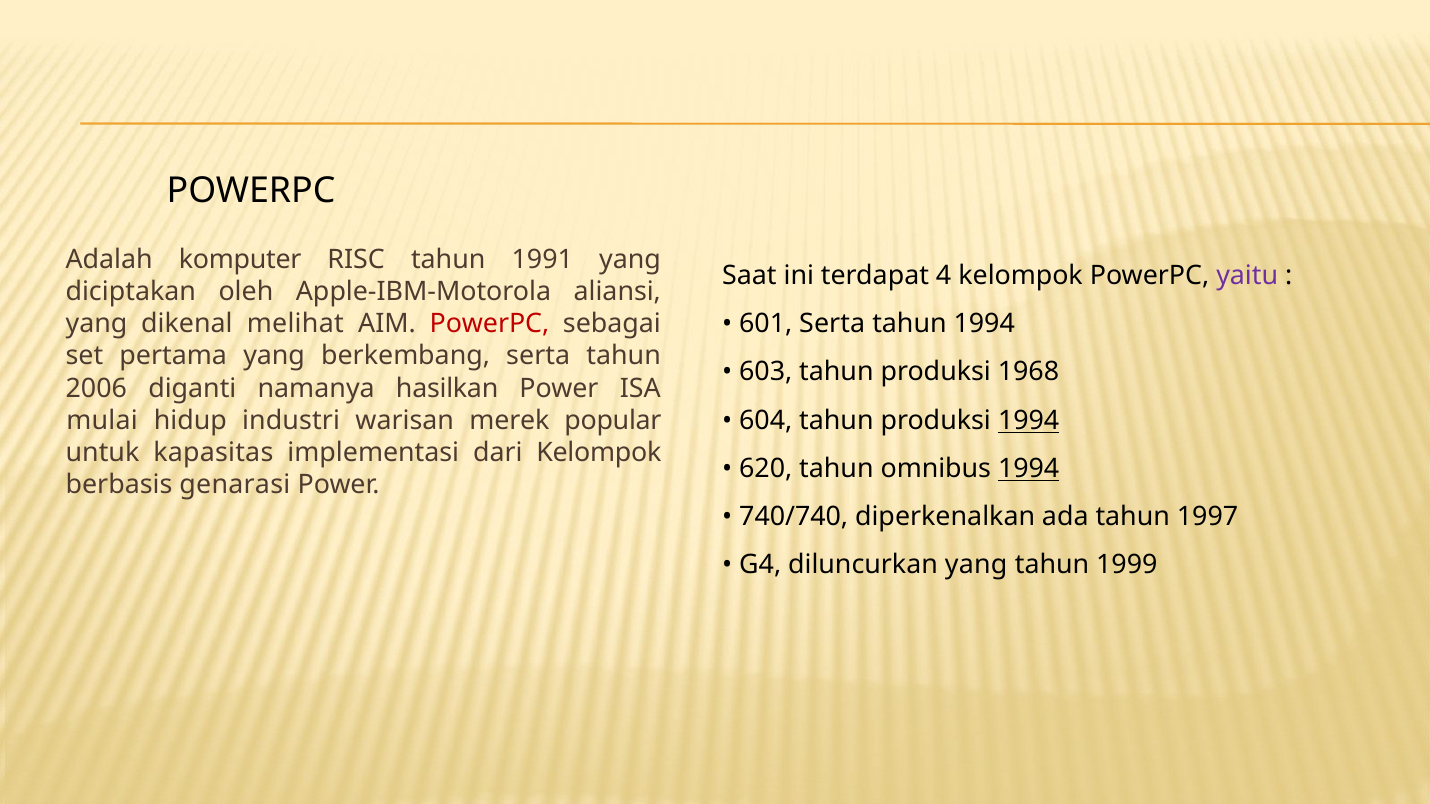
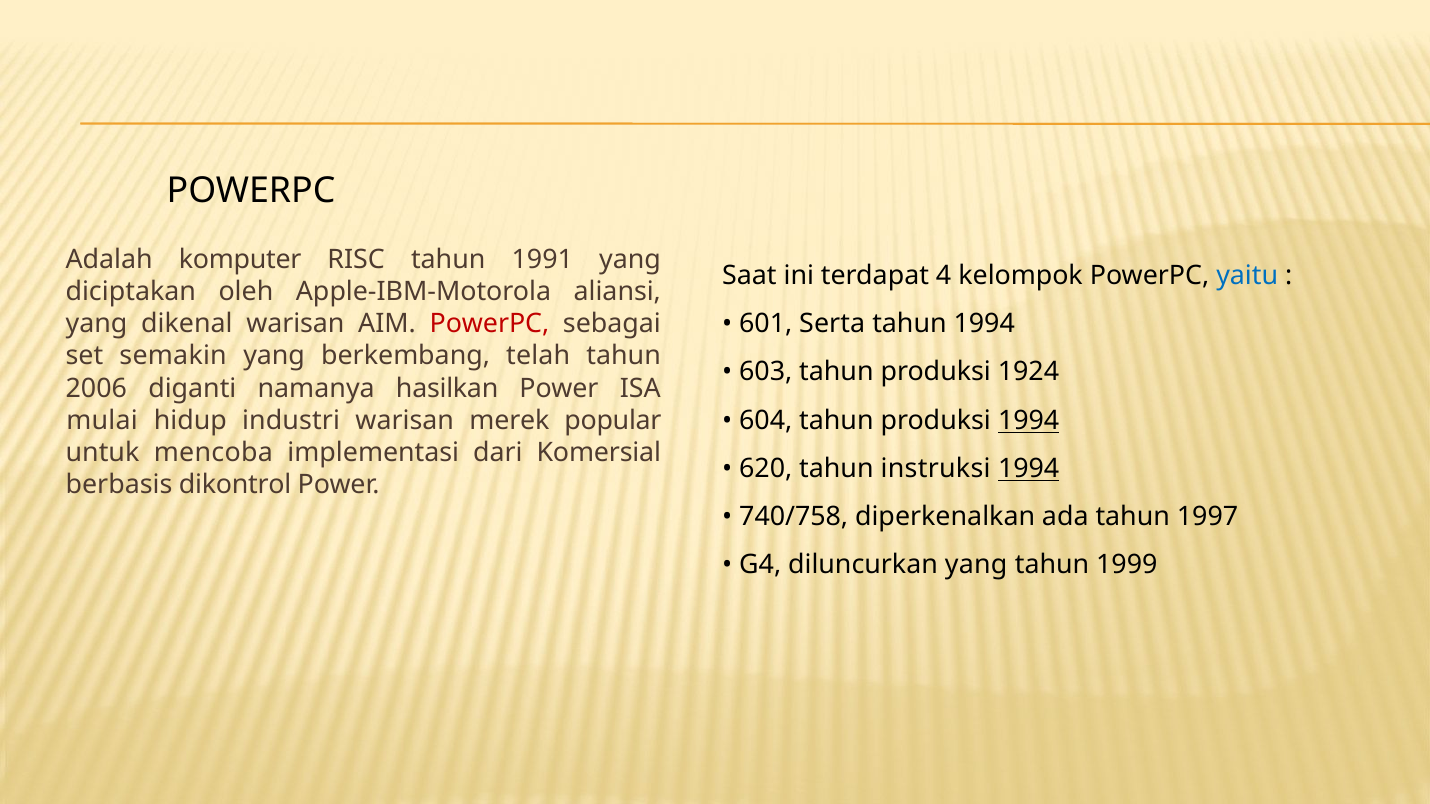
yaitu colour: purple -> blue (1247, 276)
dikenal melihat: melihat -> warisan (295, 324)
pertama: pertama -> semakin (173, 356)
berkembang serta: serta -> telah (538, 356)
1968: 1968 -> 1924 (1028, 372)
kapasitas: kapasitas -> mencoba (213, 453)
dari Kelompok: Kelompok -> Komersial (599, 453)
omnibus: omnibus -> instruksi (936, 469)
genarasi: genarasi -> dikontrol (235, 485)
740/740: 740/740 -> 740/758 (794, 517)
